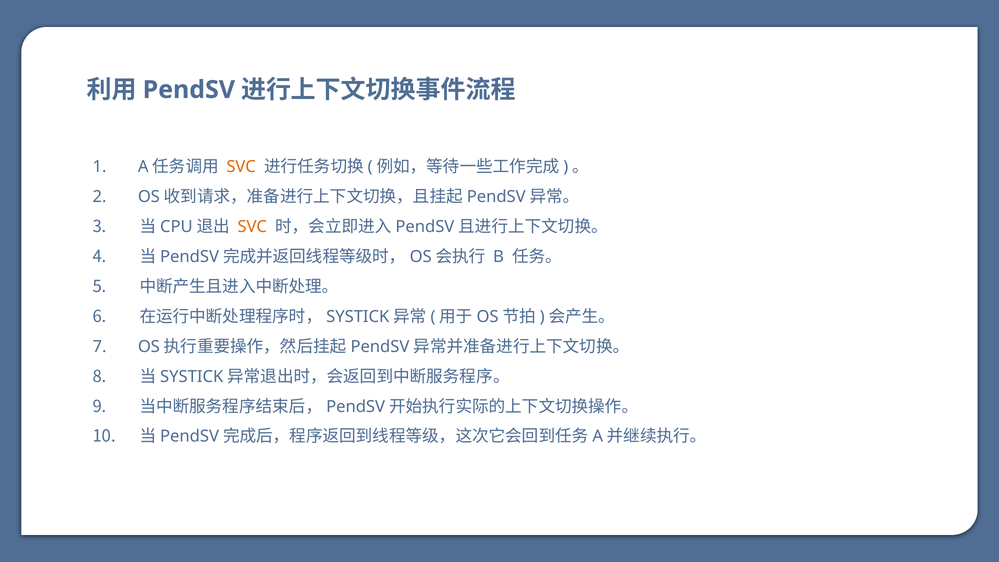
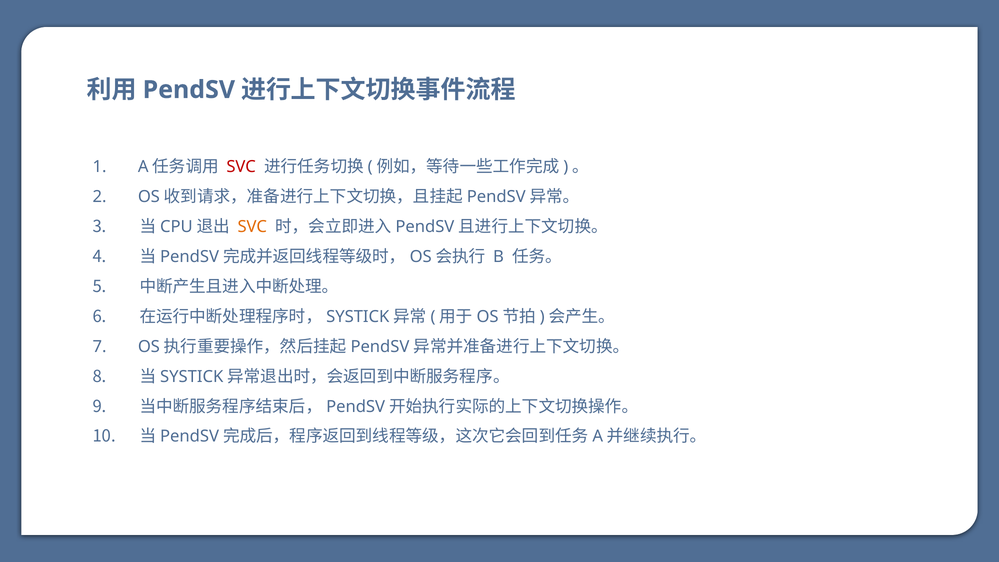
SVC colour: orange -> red (241, 167)
